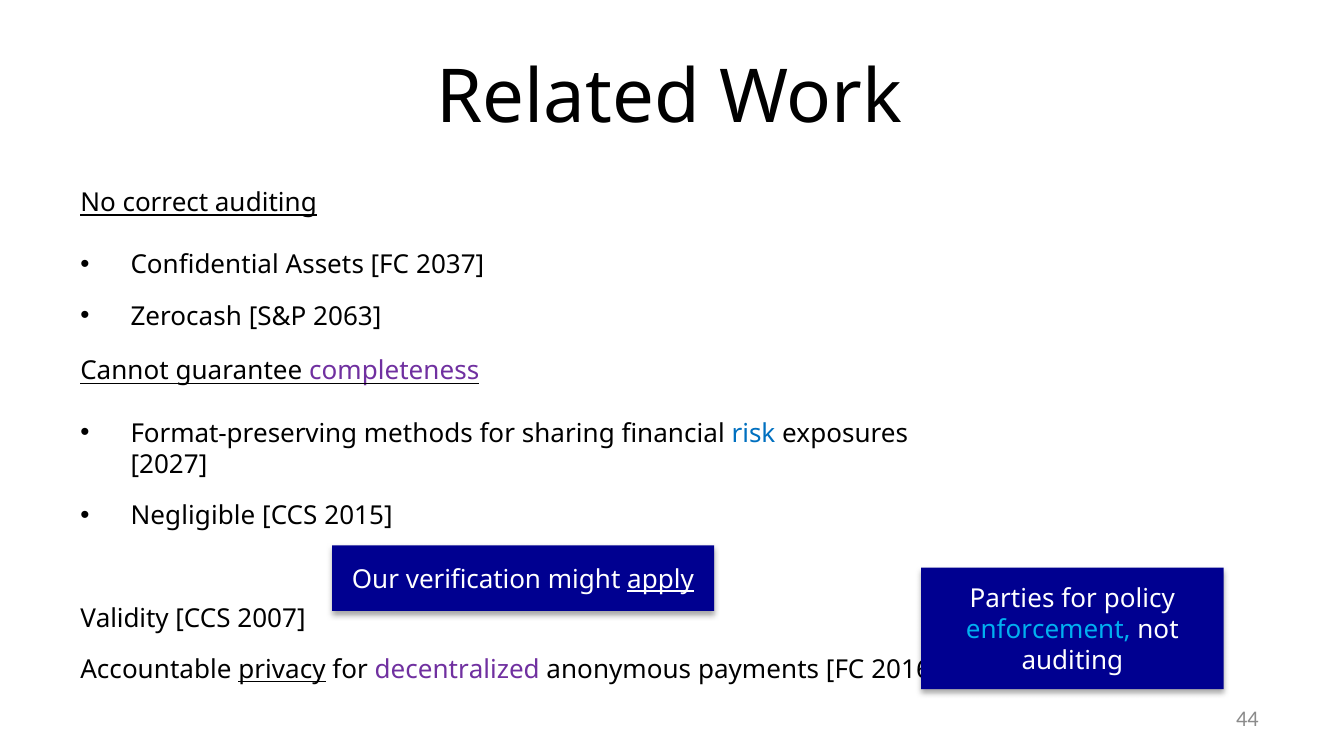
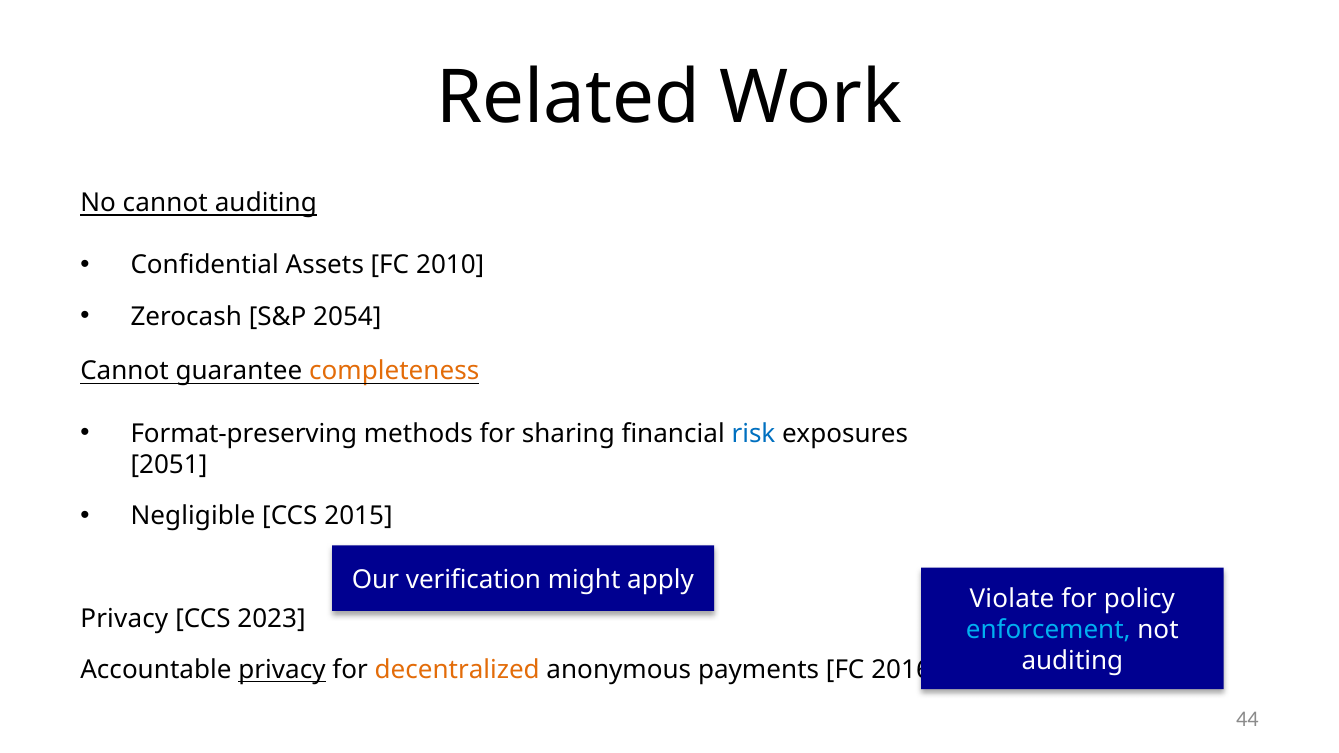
No correct: correct -> cannot (165, 203)
2037: 2037 -> 2010 (450, 265)
2063: 2063 -> 2054 (347, 317)
completeness colour: purple -> orange (394, 371)
2027: 2027 -> 2051 (169, 465)
apply underline: present -> none (661, 580)
Parties: Parties -> Violate (1012, 599)
Validity: Validity -> Privacy (124, 619)
2007: 2007 -> 2023 (272, 619)
decentralized colour: purple -> orange (457, 670)
